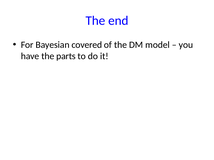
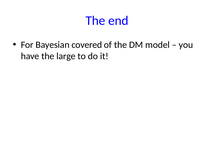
parts: parts -> large (66, 56)
